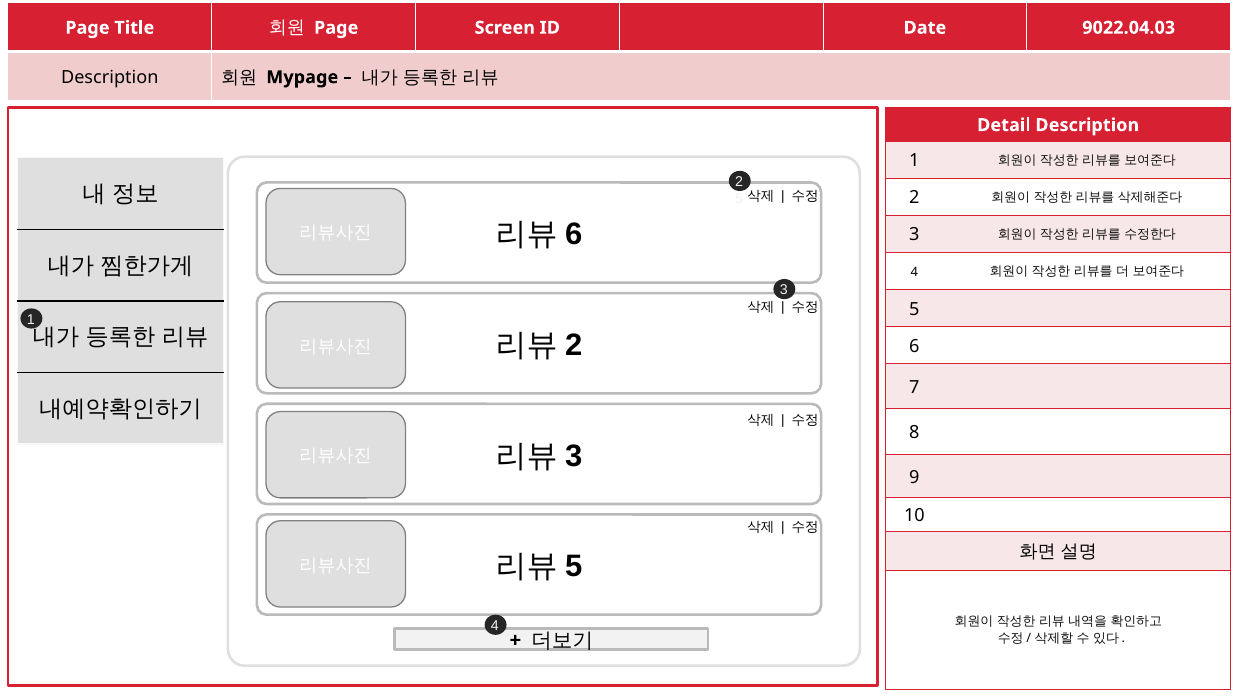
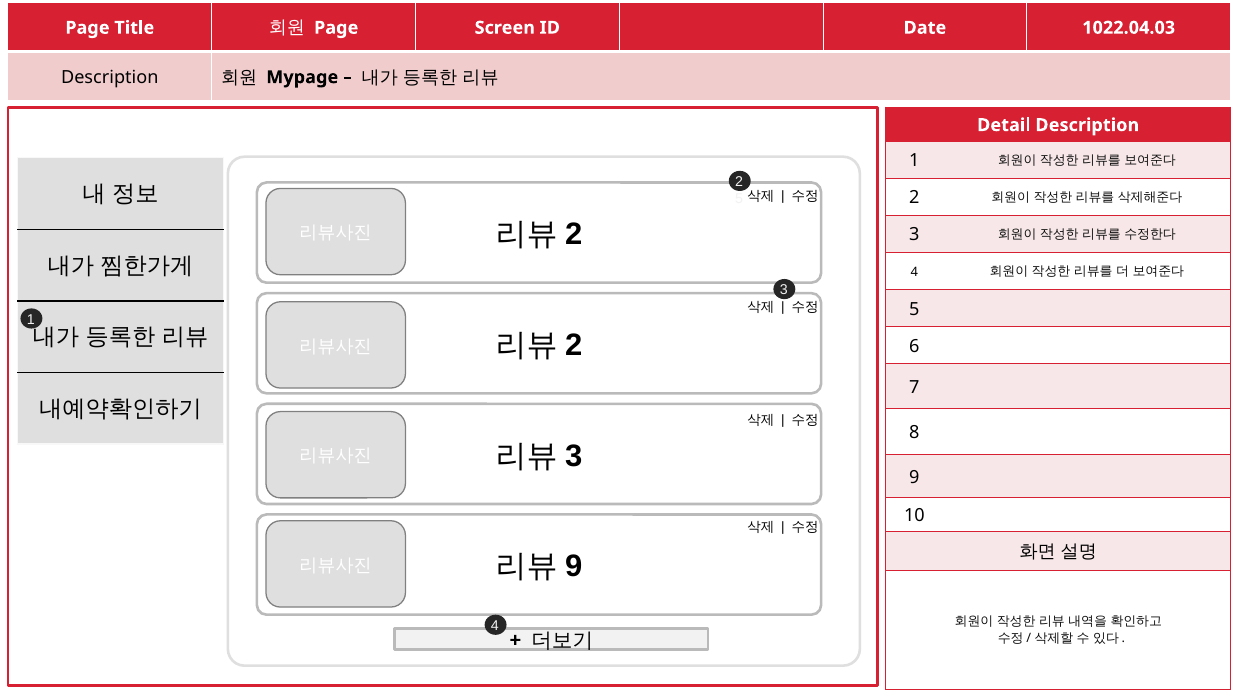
9022.04.03: 9022.04.03 -> 1022.04.03 (1129, 28)
6: 6 -> 2 (574, 235)
5: 5 -> 9 (574, 567)
